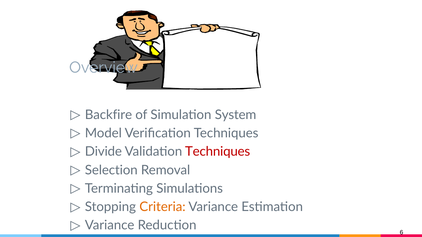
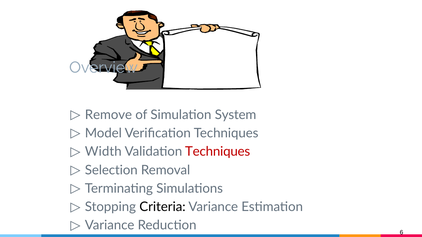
Backfire: Backfire -> Remove (108, 115)
Divide: Divide -> Width (103, 152)
Criteria colour: orange -> black (162, 207)
